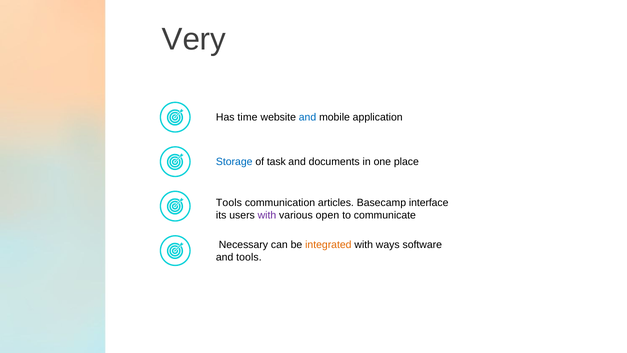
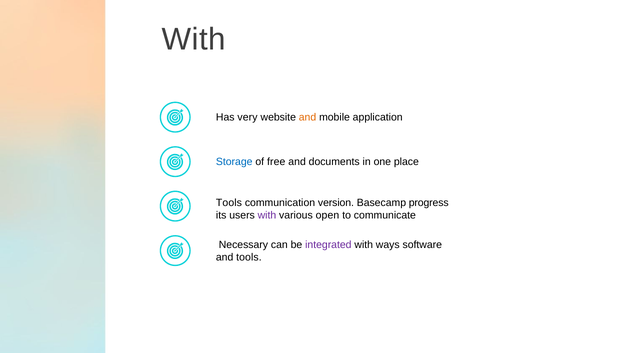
Very: Very -> With (194, 40)
time: time -> very (247, 117)
and colour: blue -> orange (308, 117)
task: task -> free (276, 162)
articles: articles -> version (336, 203)
interface: interface -> progress (429, 203)
integrated colour: orange -> purple (328, 244)
